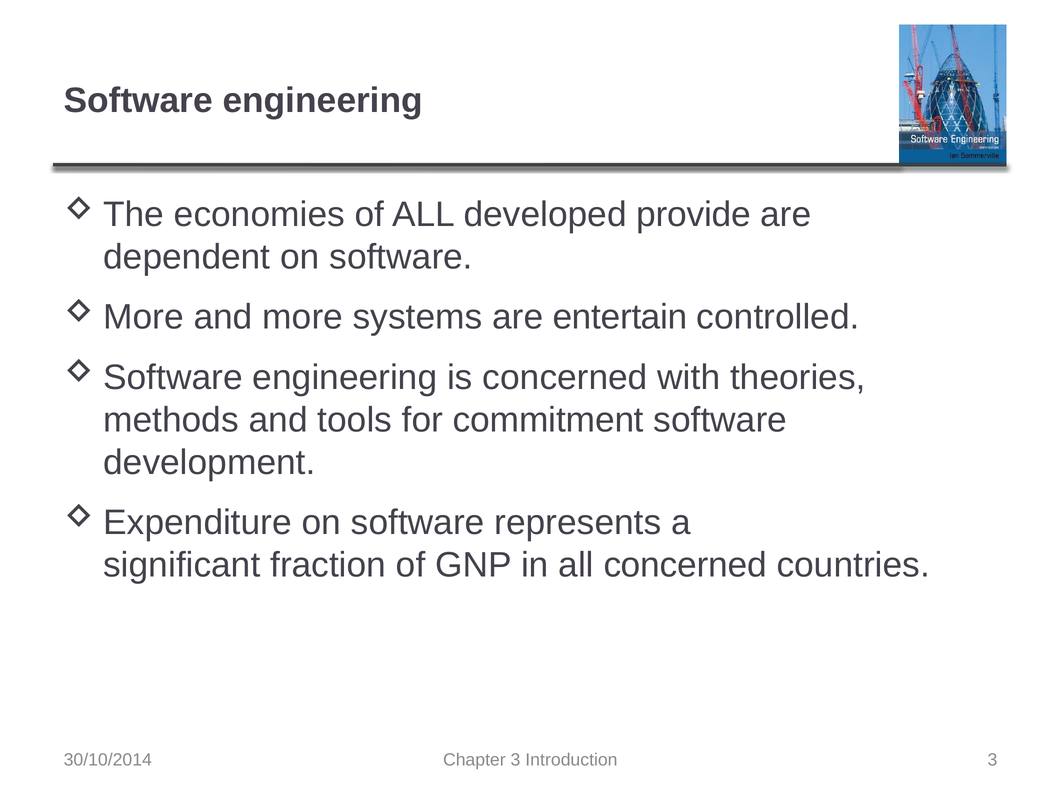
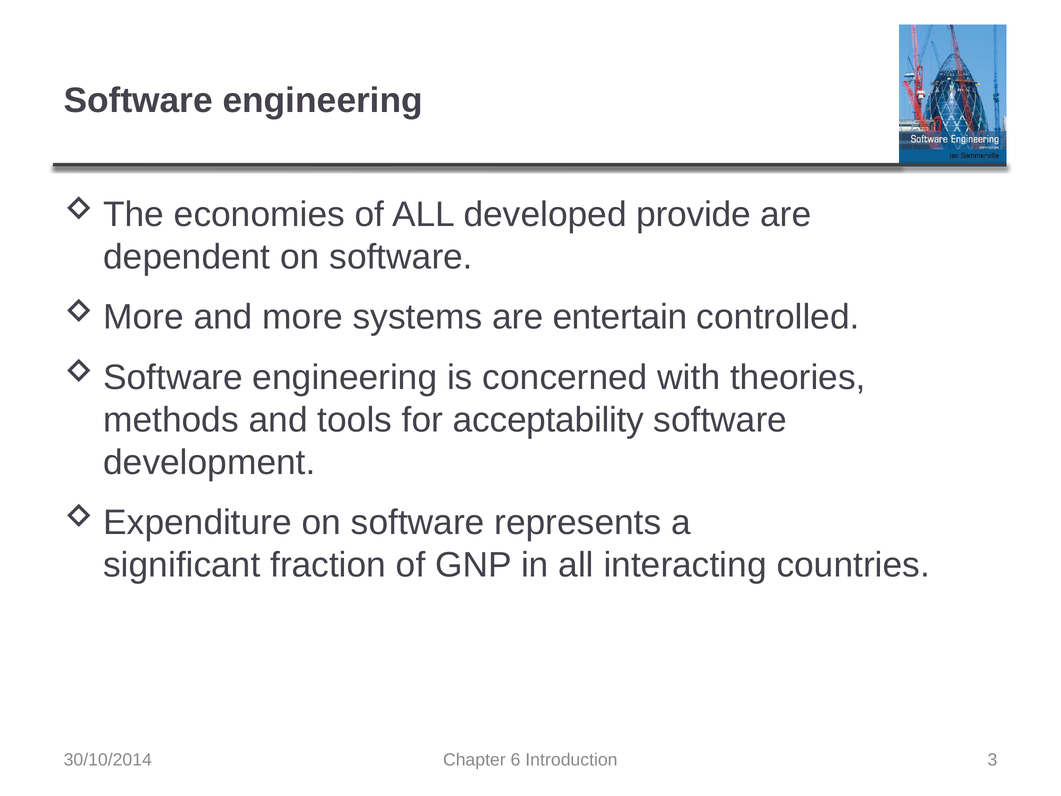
commitment: commitment -> acceptability (548, 420)
all concerned: concerned -> interacting (685, 565)
Chapter 3: 3 -> 6 (516, 760)
